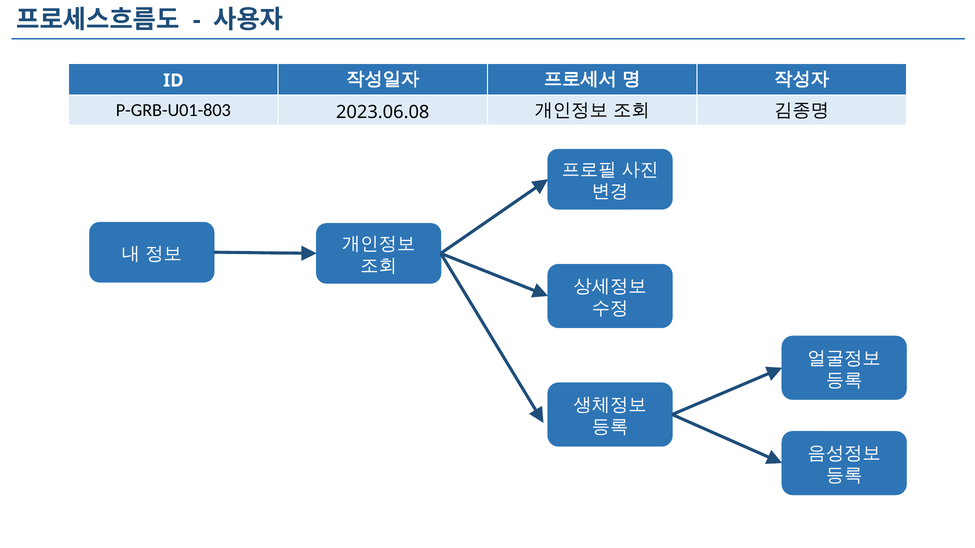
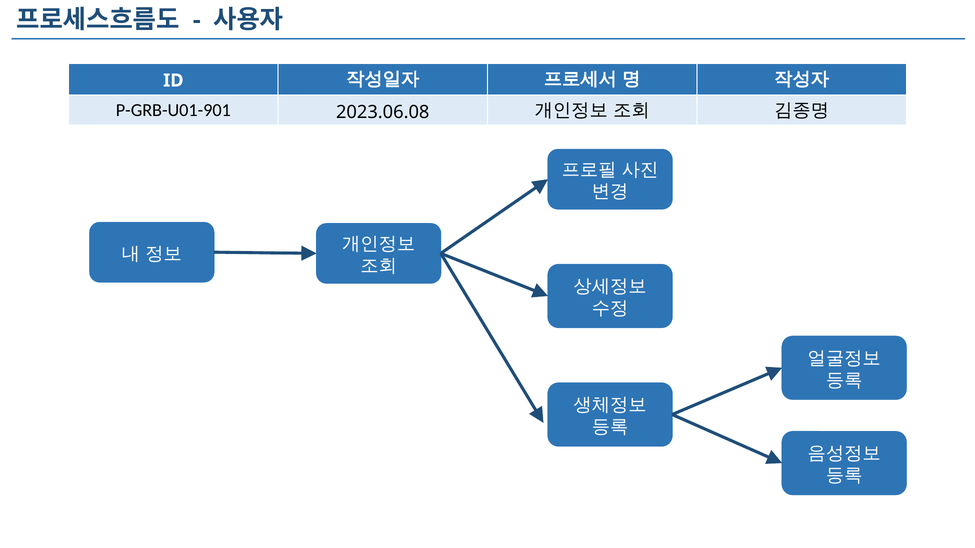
P-GRB-U01-803: P-GRB-U01-803 -> P-GRB-U01-901 (173, 110)
